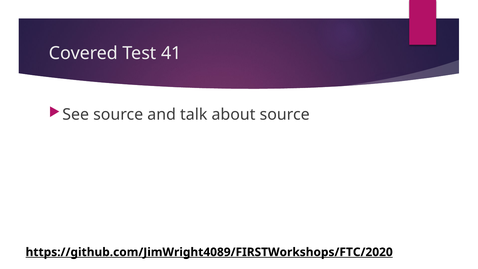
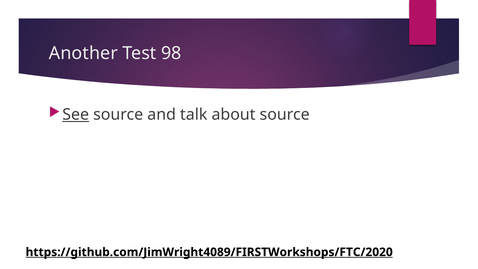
Covered: Covered -> Another (83, 53)
41: 41 -> 98 (171, 53)
See underline: none -> present (76, 115)
